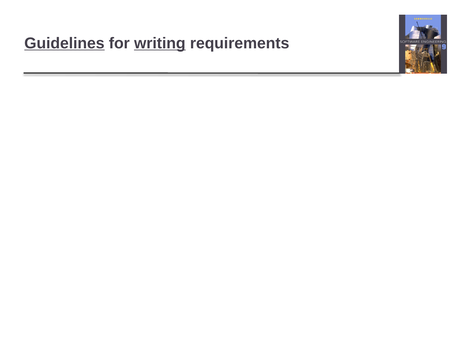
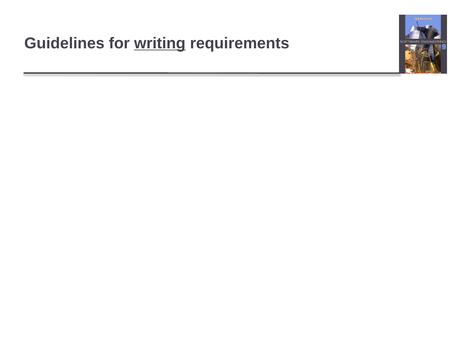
Guidelines underline: present -> none (64, 43)
